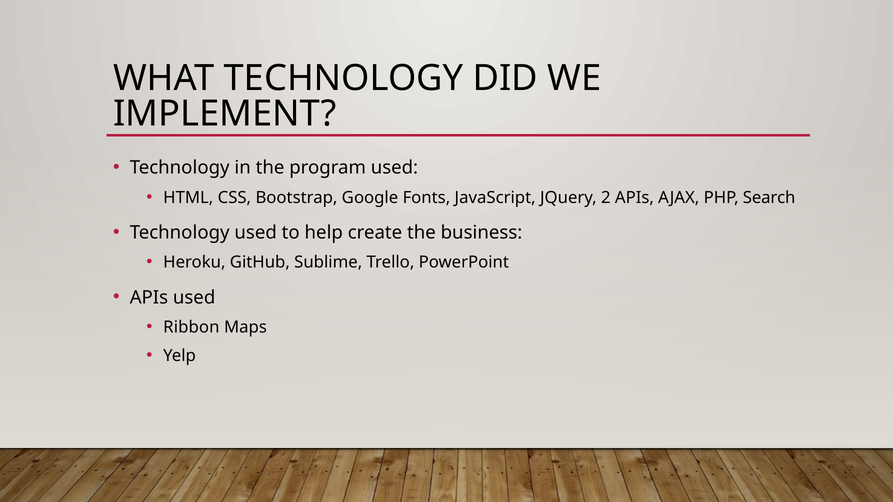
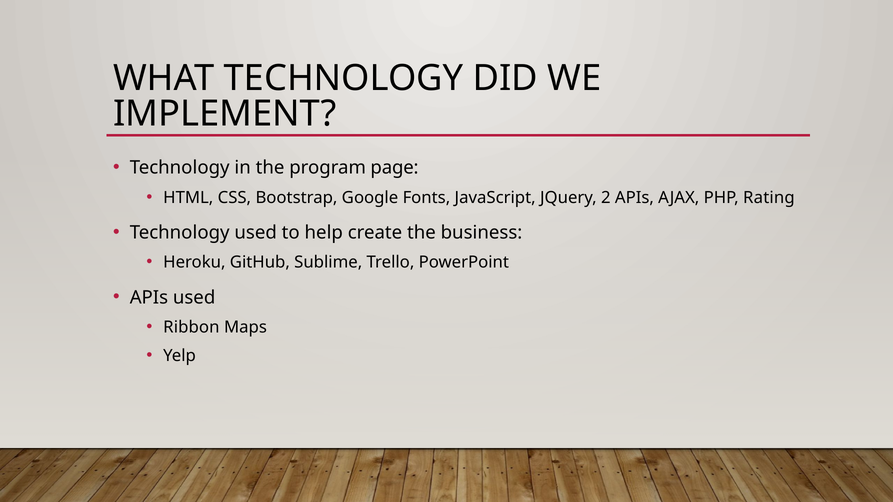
program used: used -> page (395, 168)
Search: Search -> Rating (769, 198)
